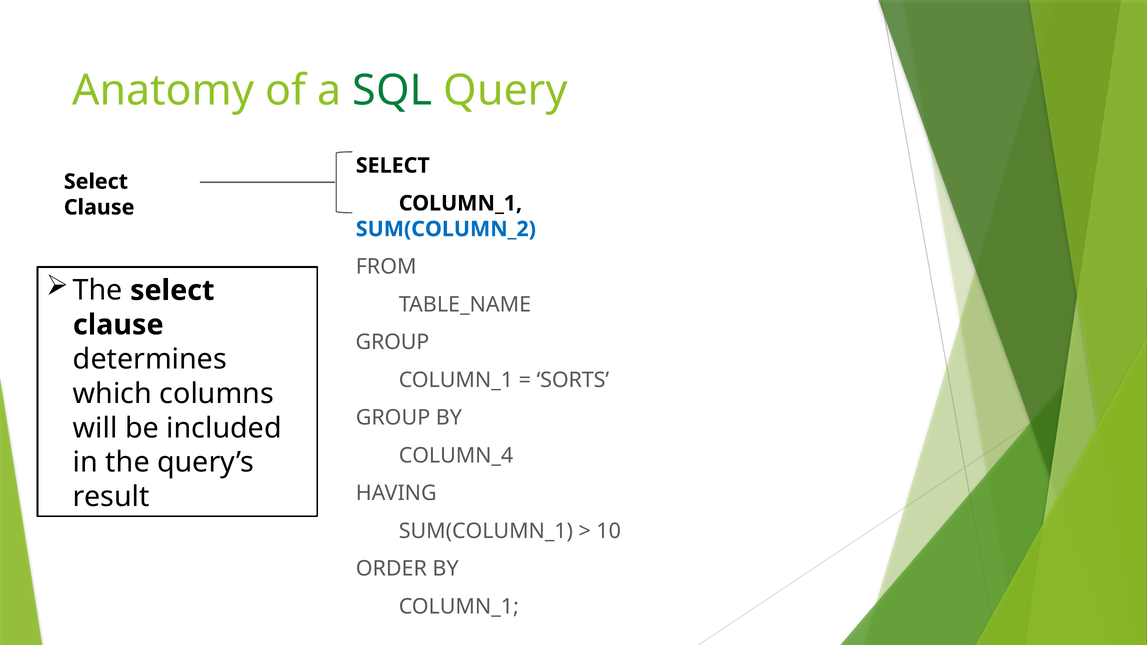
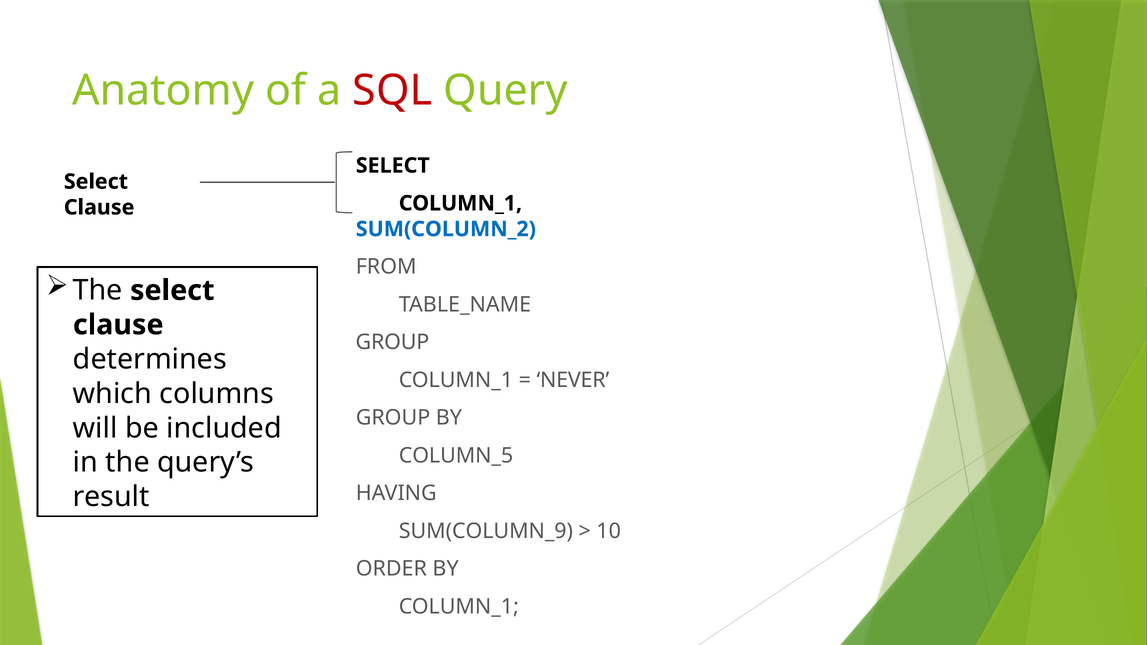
SQL colour: green -> red (392, 90)
SORTS: SORTS -> NEVER (573, 380)
COLUMN_4: COLUMN_4 -> COLUMN_5 (456, 456)
SUM(COLUMN_1: SUM(COLUMN_1 -> SUM(COLUMN_9 (486, 531)
